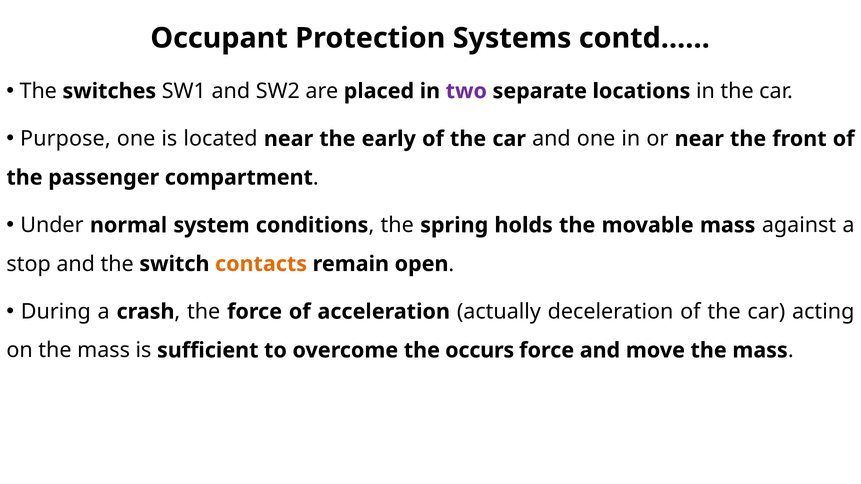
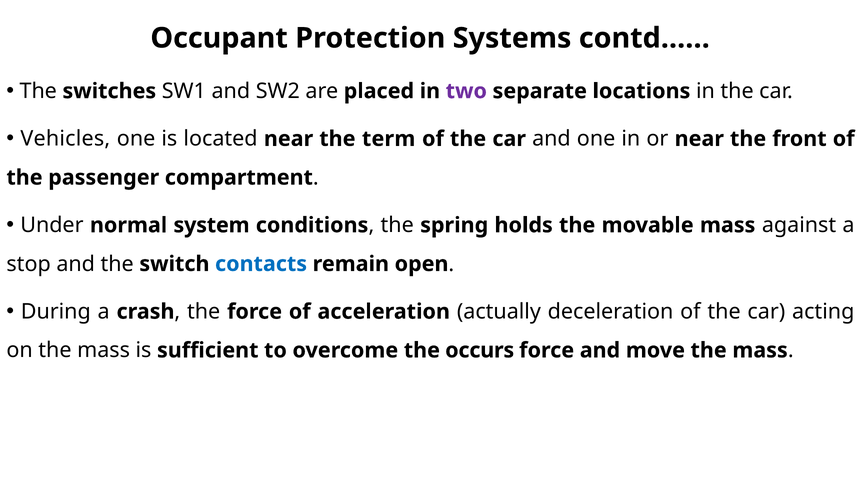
Purpose: Purpose -> Vehicles (65, 139)
early: early -> term (389, 139)
contacts colour: orange -> blue (261, 264)
